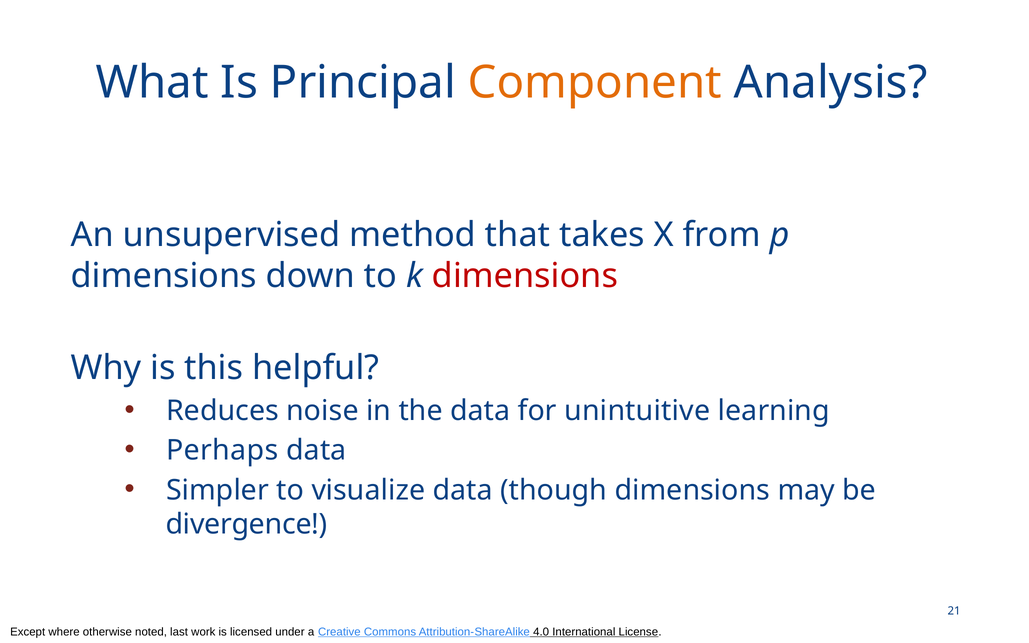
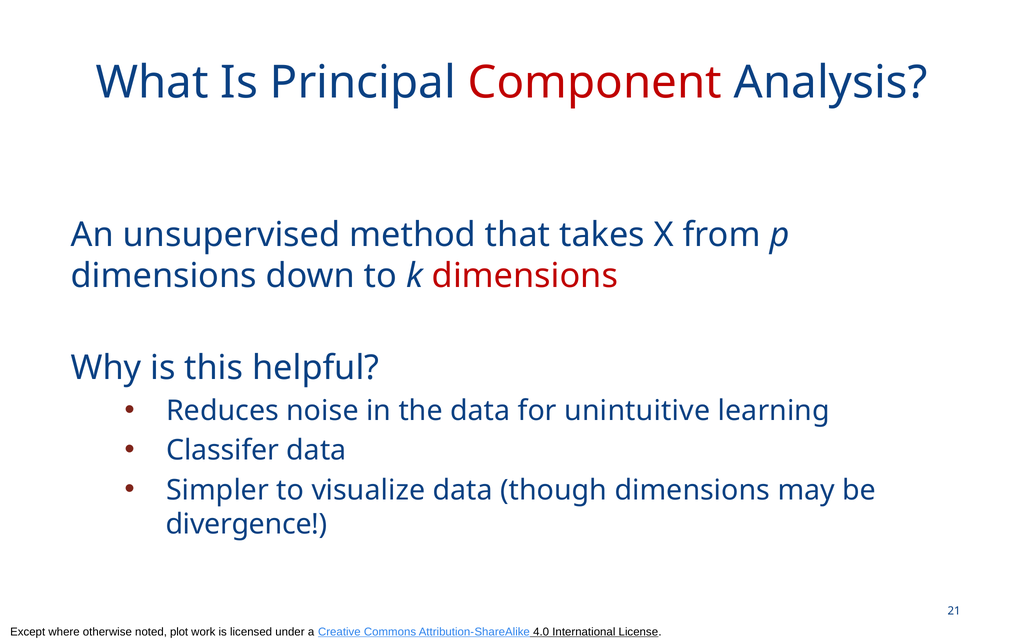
Component colour: orange -> red (595, 82)
Perhaps: Perhaps -> Classifer (223, 451)
last: last -> plot (179, 632)
